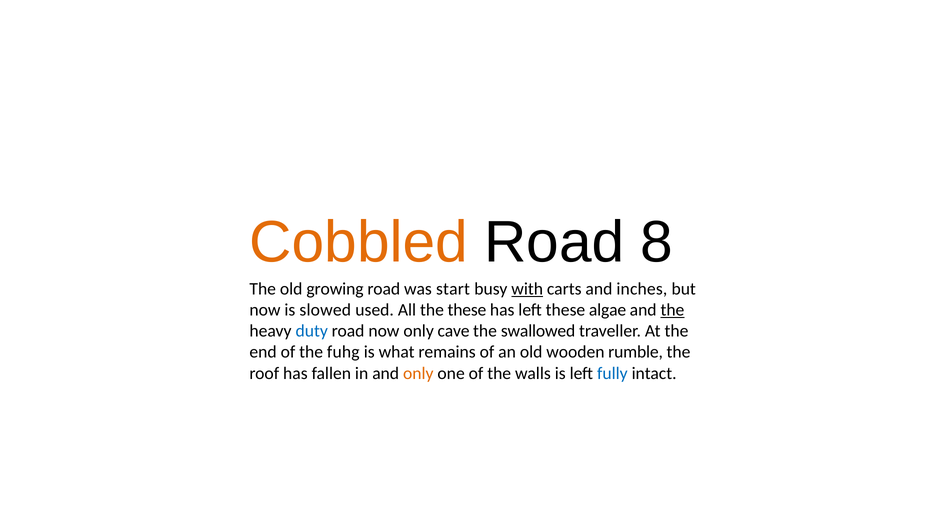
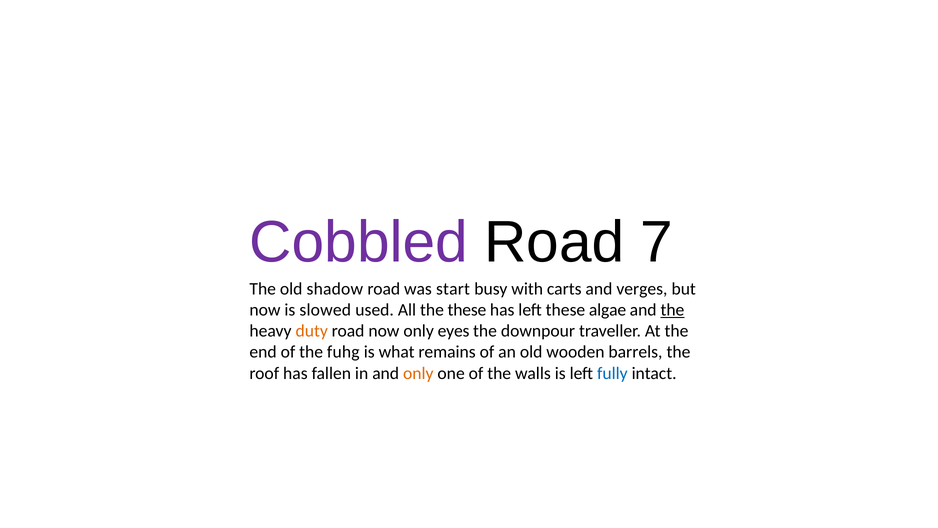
Cobbled colour: orange -> purple (359, 242)
8: 8 -> 7 (657, 242)
growing: growing -> shadow (335, 289)
with underline: present -> none (527, 289)
inches: inches -> verges (642, 289)
duty colour: blue -> orange (312, 331)
cave: cave -> eyes (454, 331)
swallowed: swallowed -> downpour (538, 331)
rumble: rumble -> barrels (635, 352)
